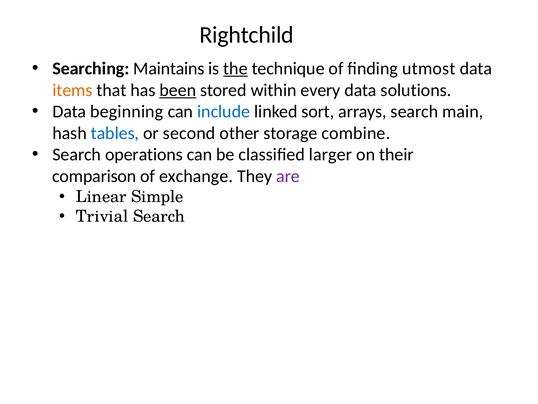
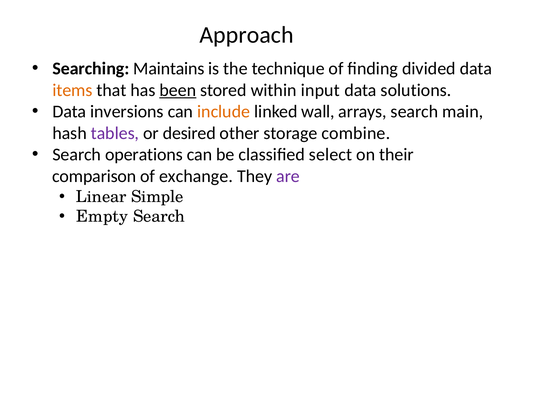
Rightchild: Rightchild -> Approach (246, 35)
the underline: present -> none (235, 68)
utmost: utmost -> divided (429, 68)
every: every -> input (320, 90)
beginning: beginning -> inversions (127, 111)
include colour: blue -> orange (224, 111)
sort: sort -> wall (318, 111)
tables colour: blue -> purple (115, 133)
second: second -> desired (189, 133)
larger: larger -> select (330, 155)
Trivial: Trivial -> Empty (102, 216)
